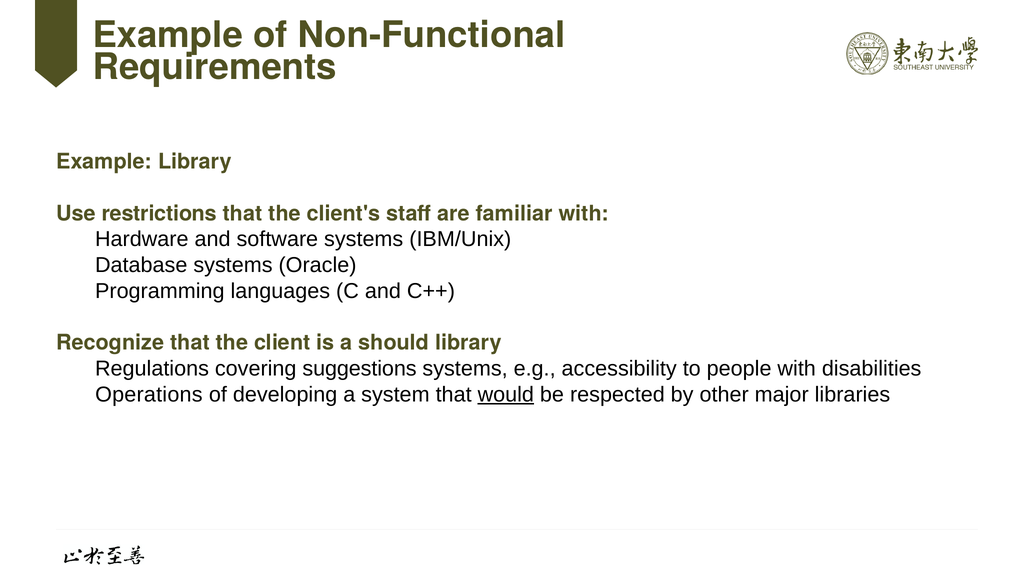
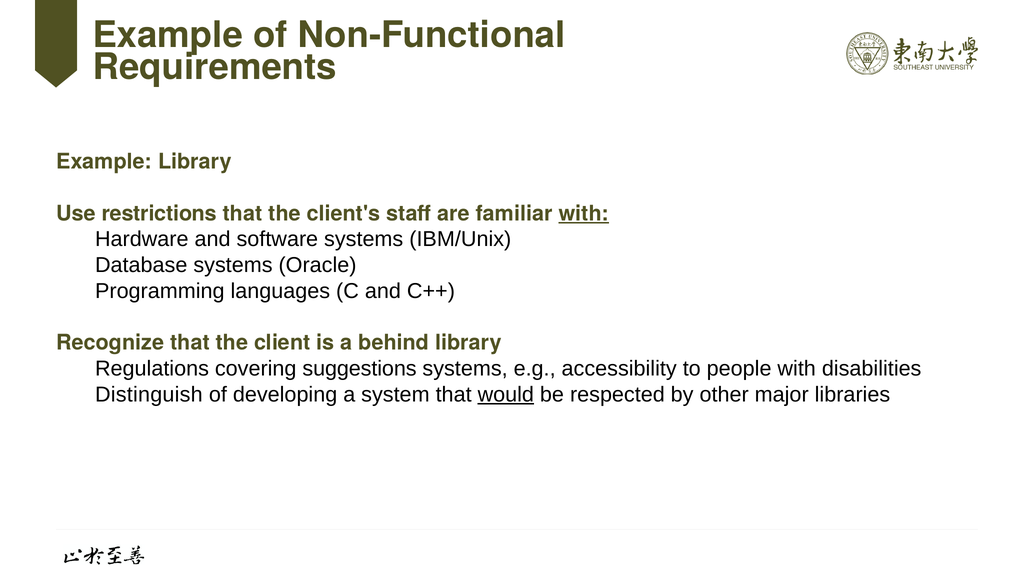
with underline: none -> present (584, 213)
should: should -> behind (394, 343)
Operations: Operations -> Distinguish (149, 395)
